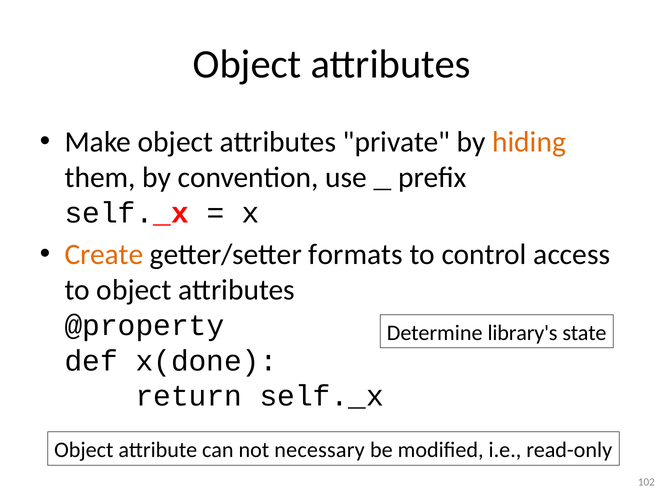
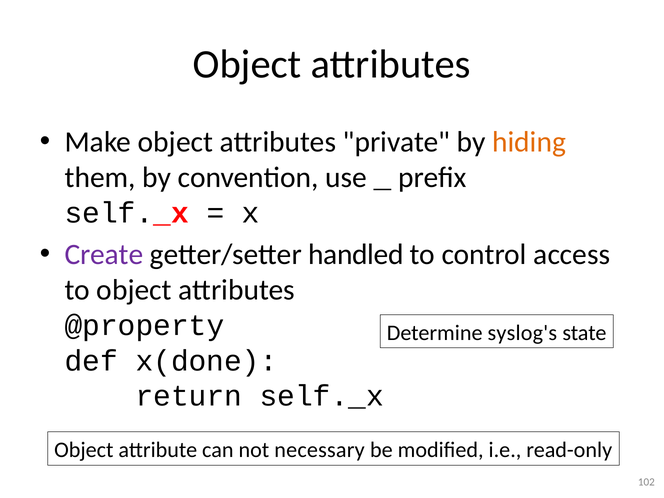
Create colour: orange -> purple (104, 254)
formats: formats -> handled (356, 254)
library's: library's -> syslog's (522, 333)
